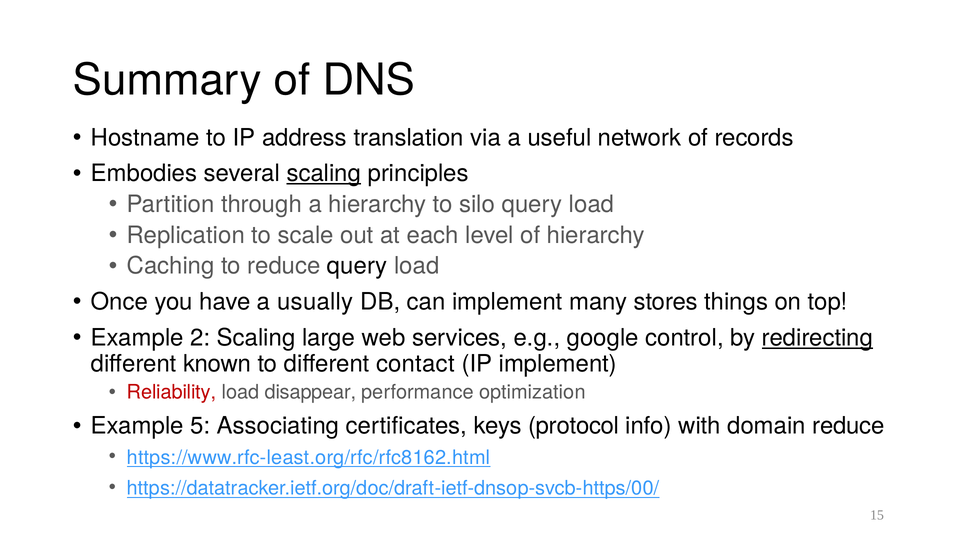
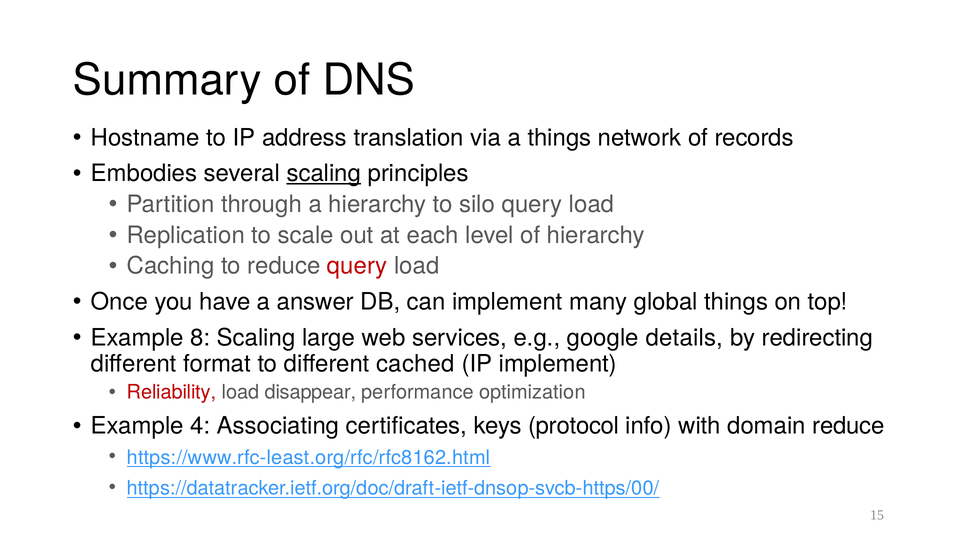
a useful: useful -> things (559, 138)
query colour: black -> red (357, 266)
usually: usually -> answer (315, 302)
stores: stores -> global (666, 302)
2: 2 -> 8 (200, 337)
control: control -> details (684, 337)
redirecting underline: present -> none (817, 337)
known: known -> format (217, 363)
contact: contact -> cached (415, 363)
5: 5 -> 4 (200, 426)
